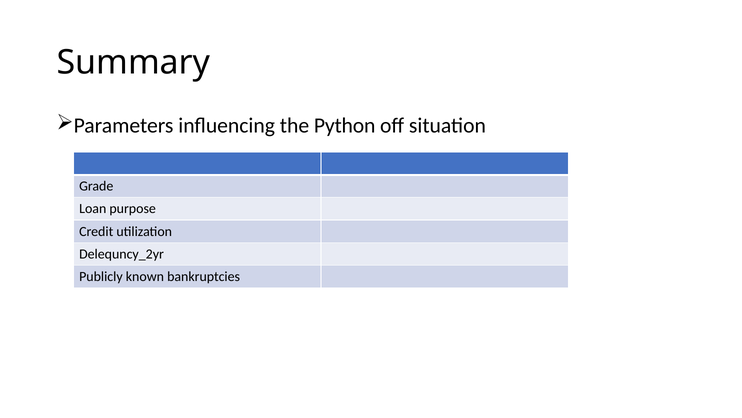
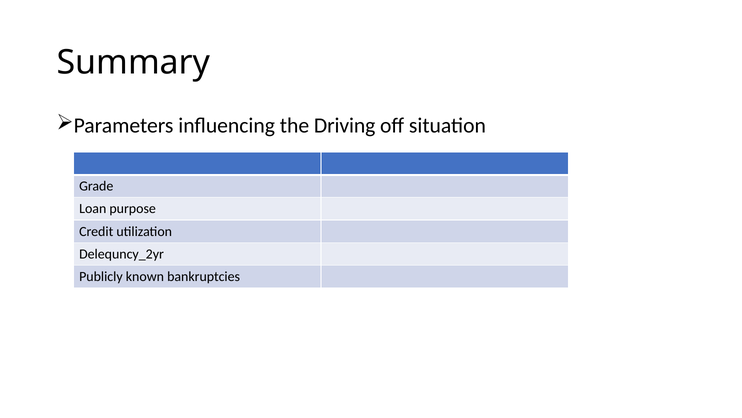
Python: Python -> Driving (345, 125)
